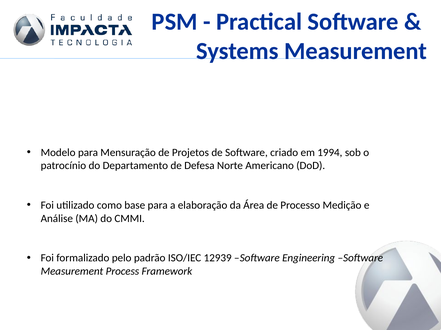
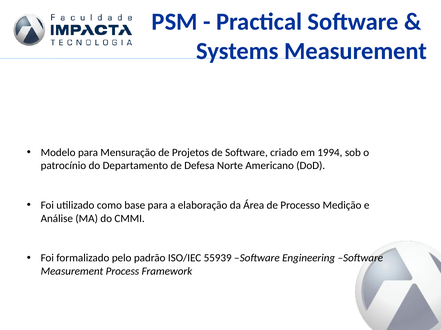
12939: 12939 -> 55939 (218, 259)
